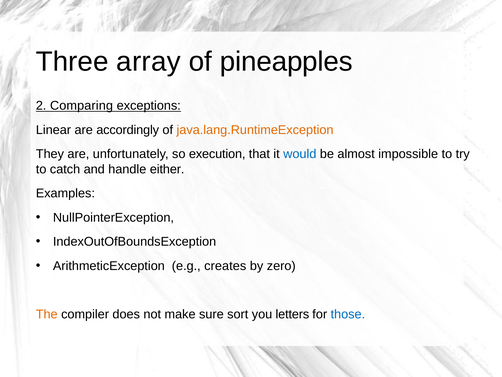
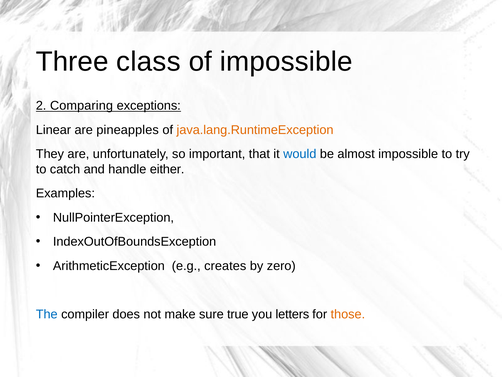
array: array -> class (149, 61)
of pineapples: pineapples -> impossible (286, 61)
accordingly: accordingly -> pineapples (128, 130)
execution: execution -> important (217, 154)
The colour: orange -> blue (47, 314)
sort: sort -> true (238, 314)
those colour: blue -> orange (348, 314)
